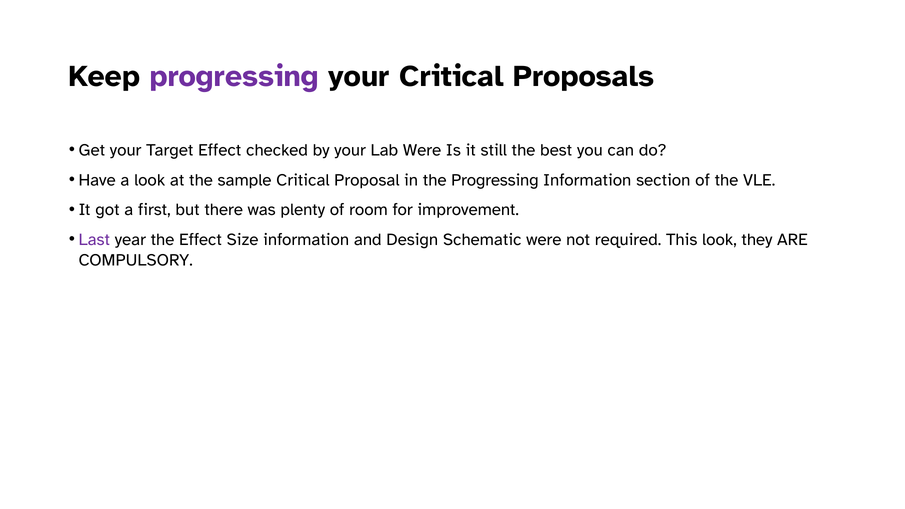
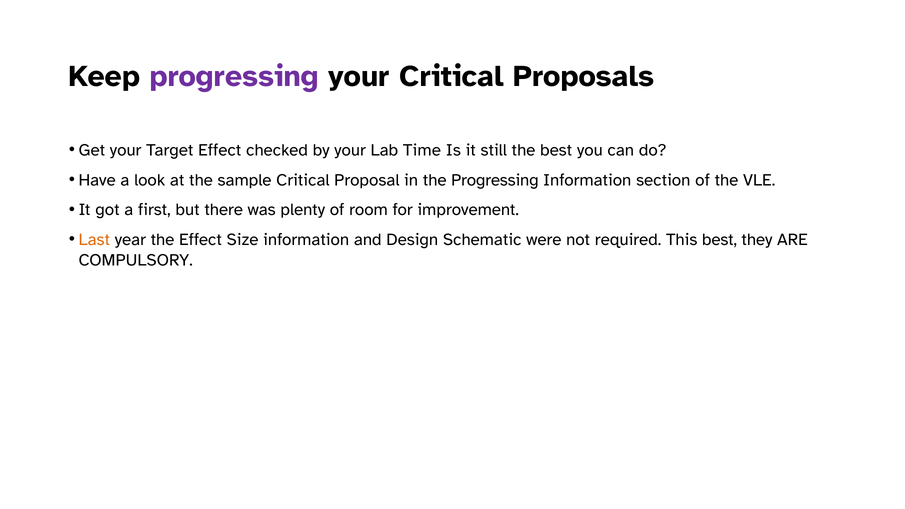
Lab Were: Were -> Time (422, 150)
Last colour: purple -> orange (94, 240)
This look: look -> best (720, 240)
